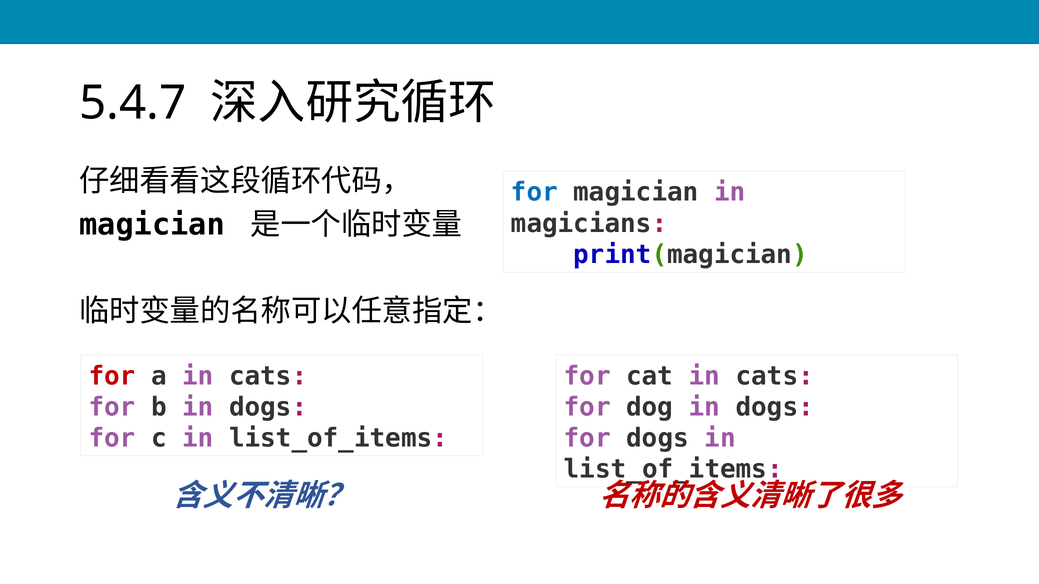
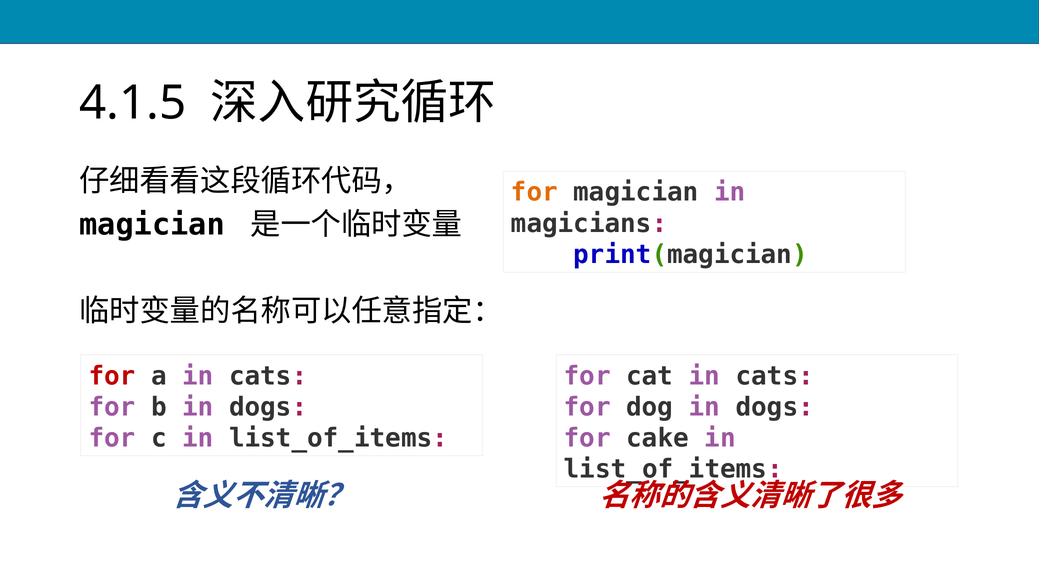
5.4.7: 5.4.7 -> 4.1.5 (133, 103)
for colour: blue -> orange (534, 192)
for dogs: dogs -> cake (658, 439)
